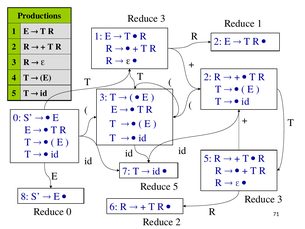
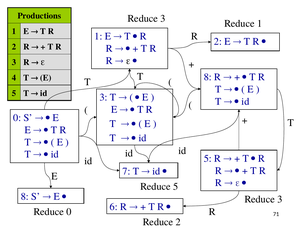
2: 2 -> 8 (208, 77)
